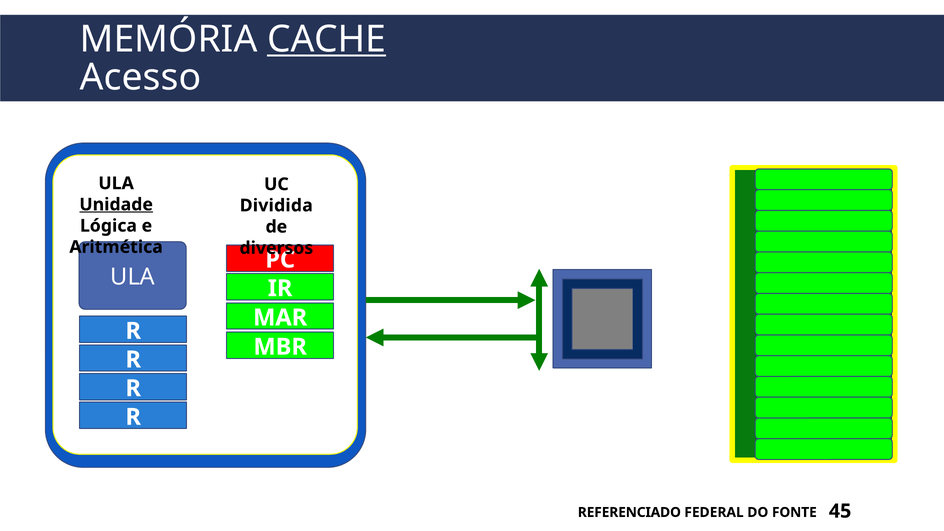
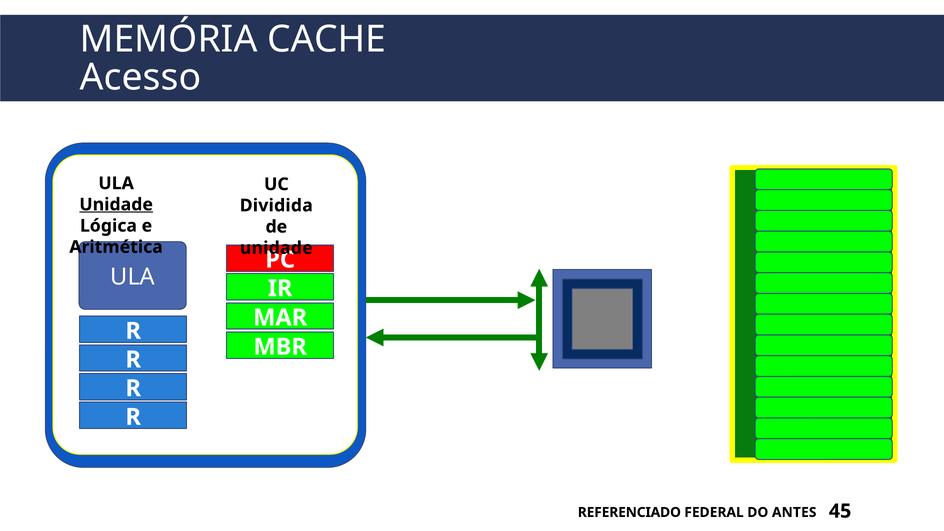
CACHE underline: present -> none (327, 40)
diversos: diversos -> unidade (276, 248)
FONTE: FONTE -> ANTES (794, 512)
